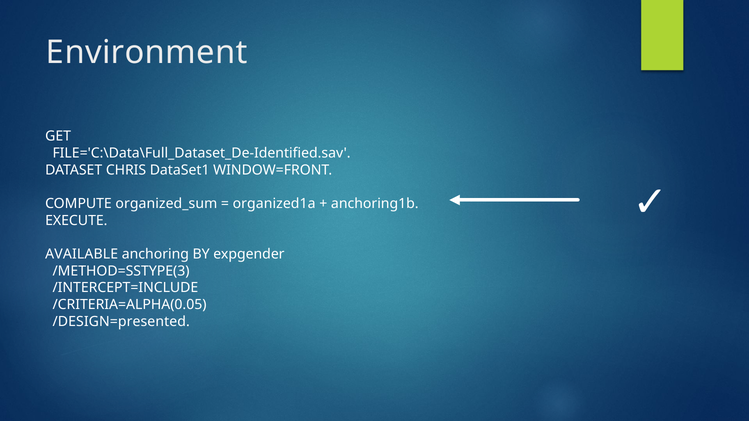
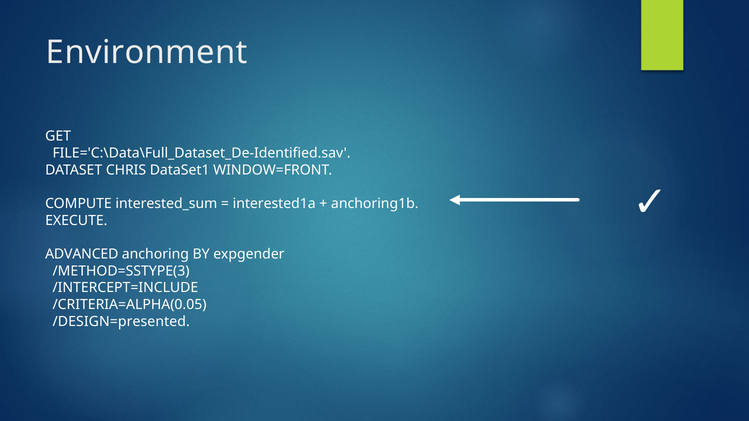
organized_sum: organized_sum -> interested_sum (166, 204)
organized1a: organized1a -> interested1a (274, 204)
AVAILABLE: AVAILABLE -> ADVANCED (82, 254)
